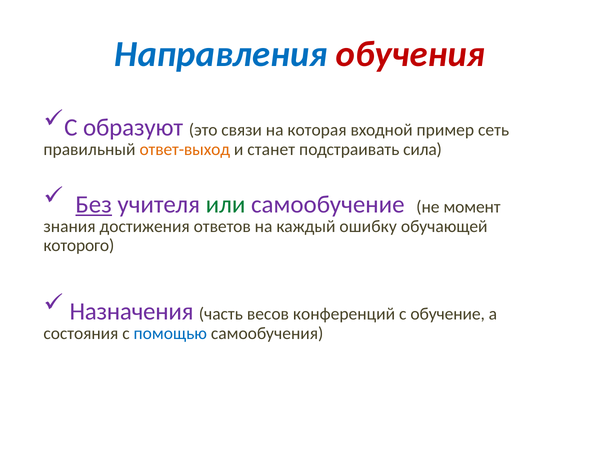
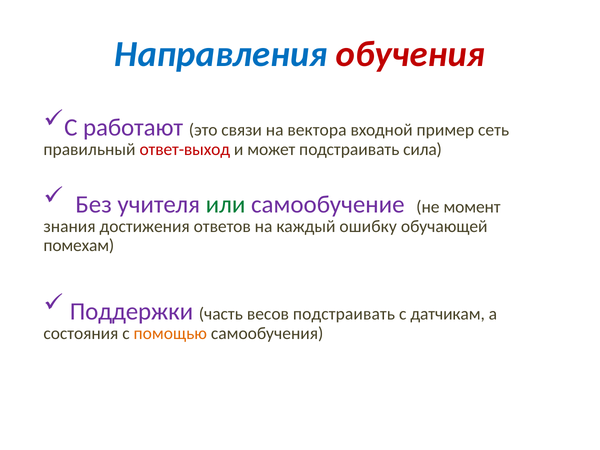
образуют: образуют -> работают (133, 128)
которая: которая -> вектора (317, 130)
ответ-выход colour: orange -> red (185, 150)
станет: станет -> может (271, 150)
Без underline: present -> none (94, 205)
которого: которого -> помехам (79, 246)
Назначения: Назначения -> Поддержки (131, 311)
весов конференций: конференций -> подстраивать (344, 314)
обучение: обучение -> датчикам (448, 314)
помощью colour: blue -> orange (170, 333)
